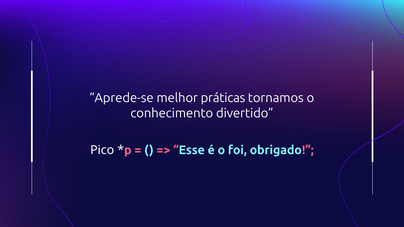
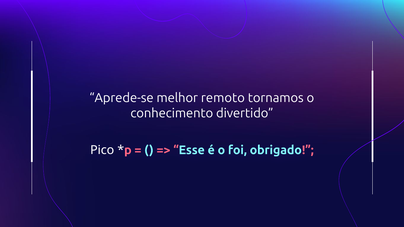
práticas: práticas -> remoto (223, 98)
